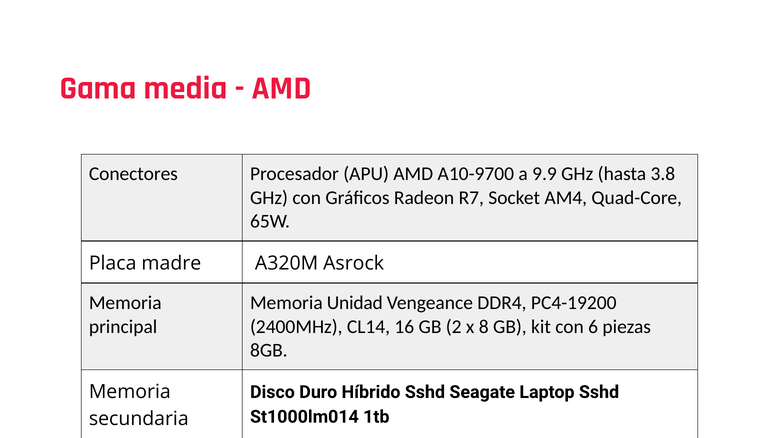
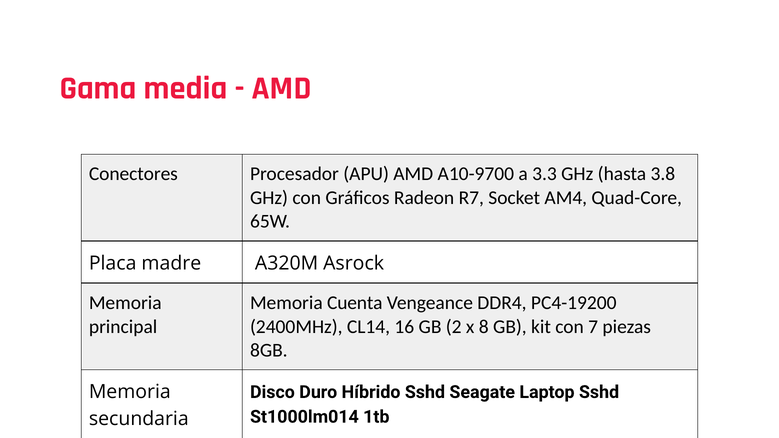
9.9: 9.9 -> 3.3 (544, 174)
Unidad: Unidad -> Cuenta (355, 303)
6: 6 -> 7 (593, 327)
